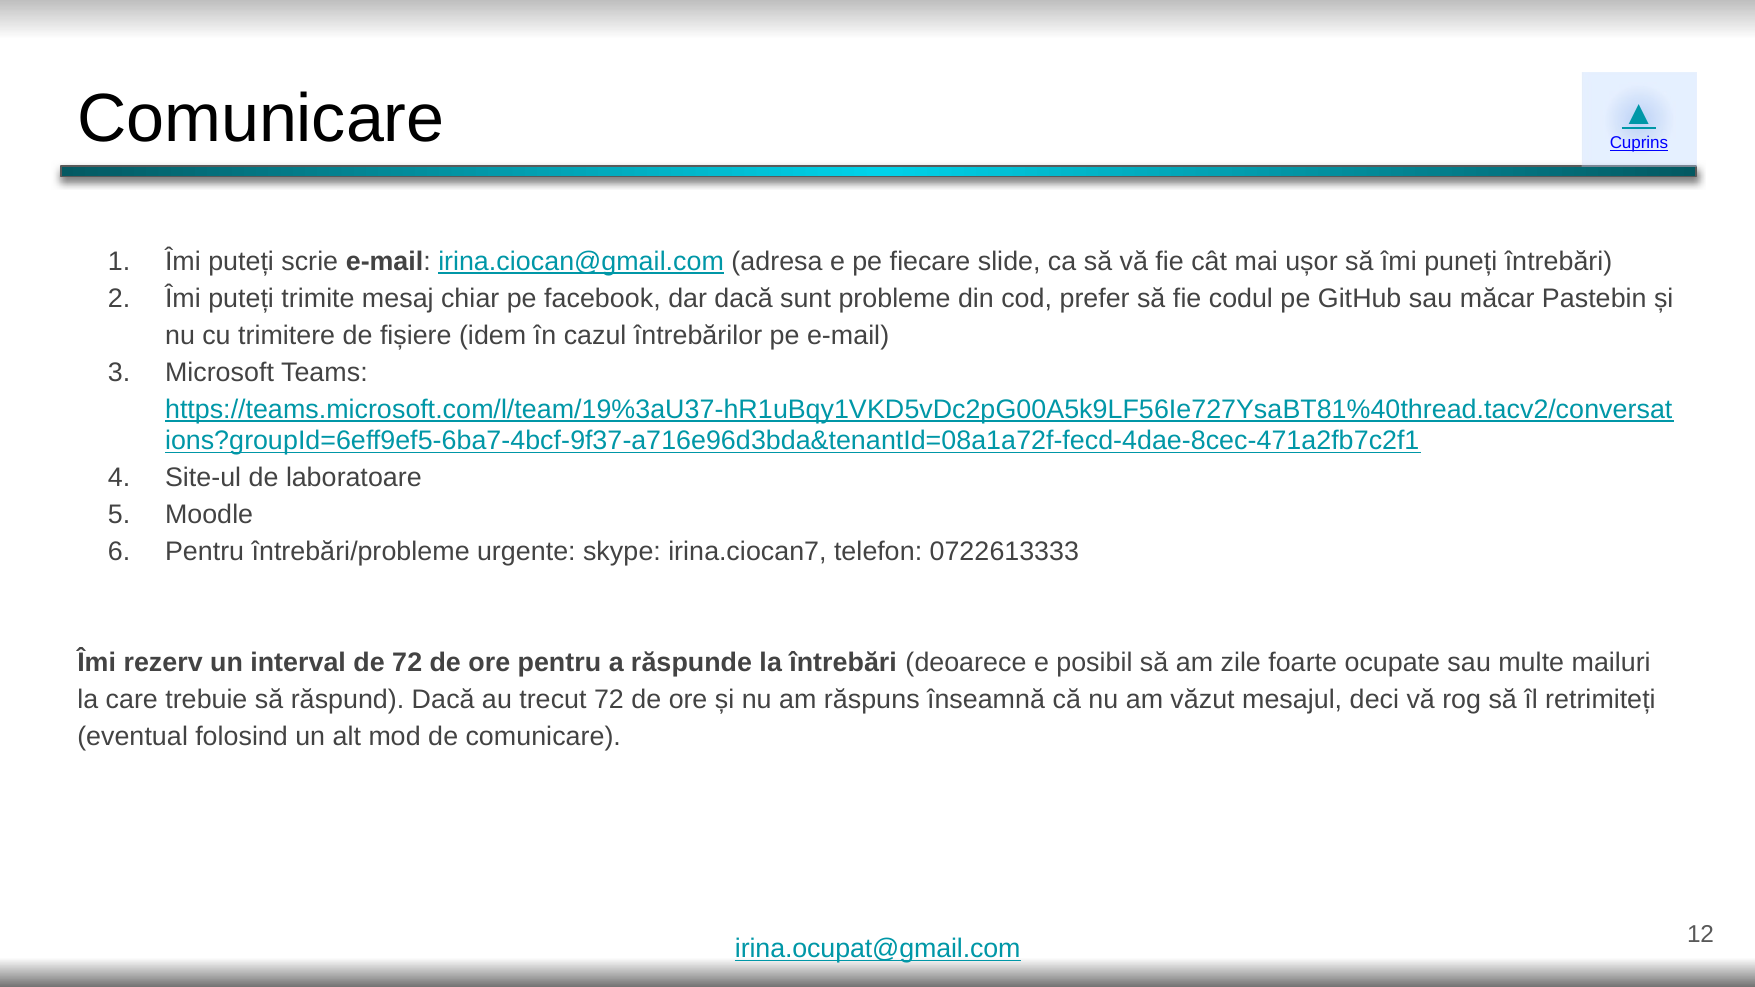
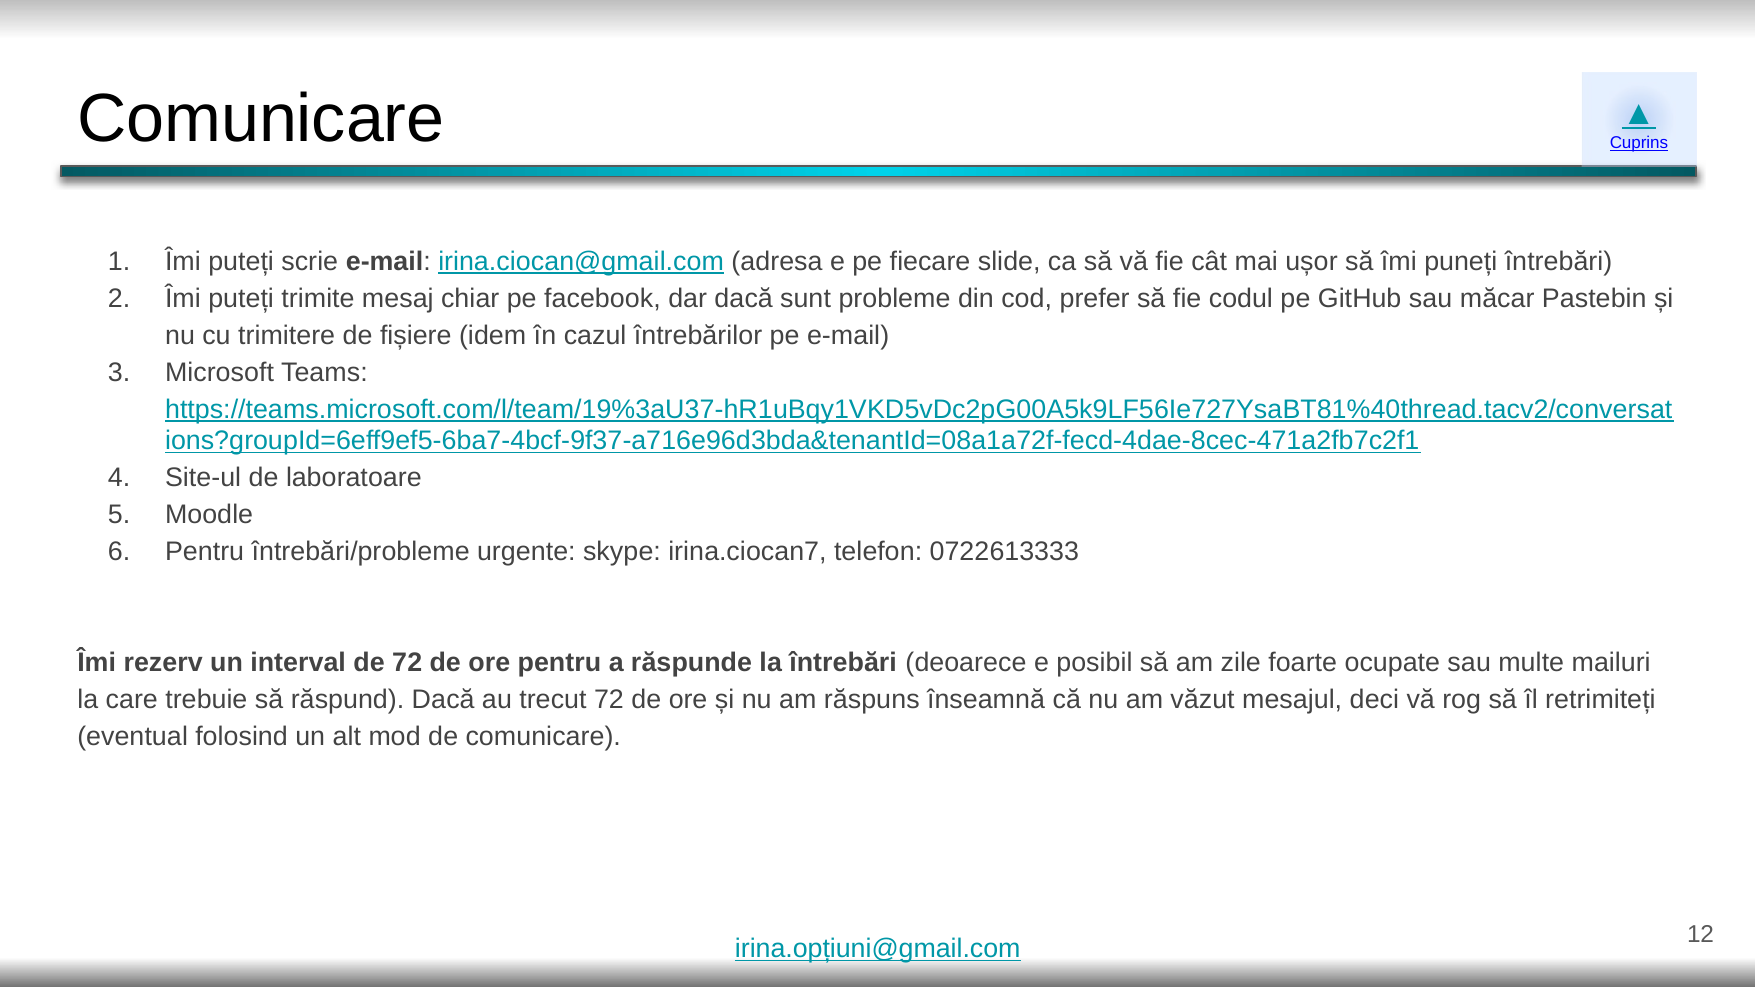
irina.ocupat@gmail.com: irina.ocupat@gmail.com -> irina.opțiuni@gmail.com (878, 949)
